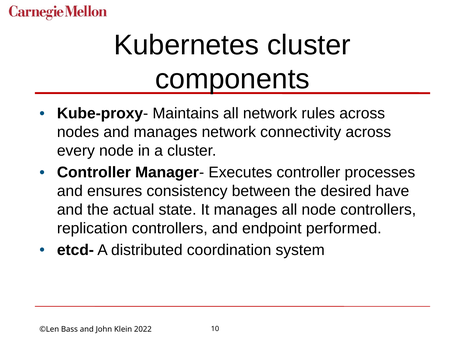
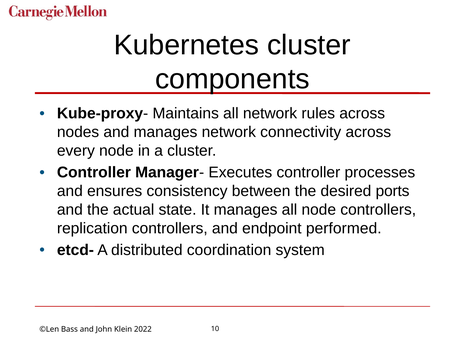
have: have -> ports (393, 191)
